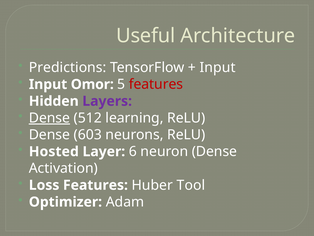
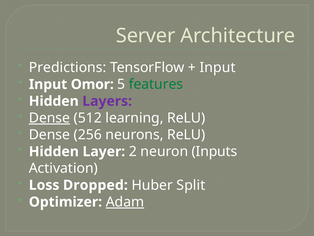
Useful: Useful -> Server (146, 36)
features colour: red -> green (156, 84)
603: 603 -> 256 (88, 134)
Hosted: Hosted -> Hidden (54, 151)
6: 6 -> 2 (133, 151)
neuron Dense: Dense -> Inputs (214, 151)
Loss Features: Features -> Dropped (95, 185)
Tool: Tool -> Split (191, 185)
Adam underline: none -> present (125, 202)
